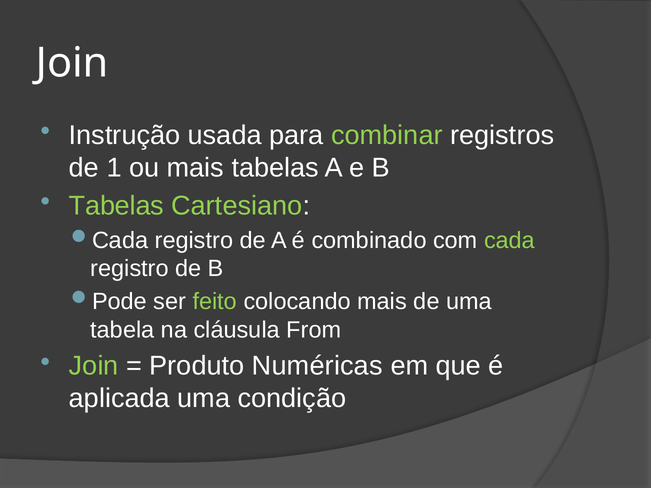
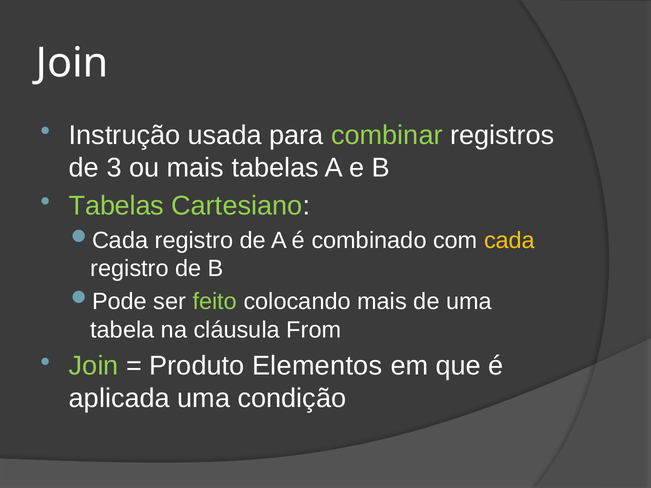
1: 1 -> 3 (114, 168)
cada colour: light green -> yellow (510, 241)
Numéricas: Numéricas -> Elementos (317, 366)
